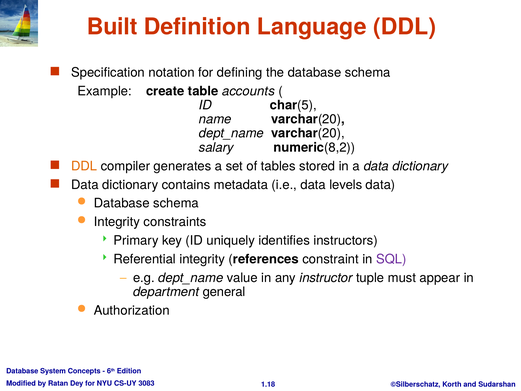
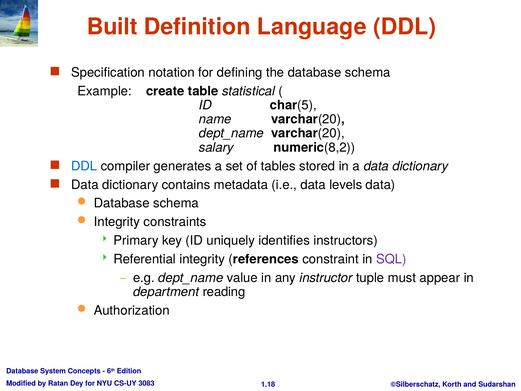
accounts: accounts -> statistical (249, 91)
DDL colour: orange -> blue (84, 166)
general: general -> reading (224, 292)
